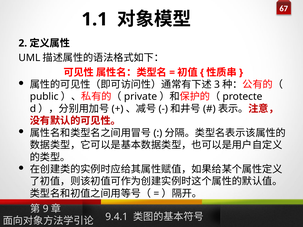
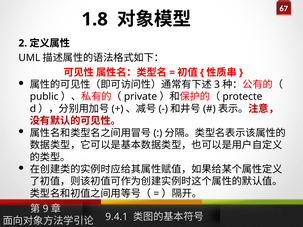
1.1: 1.1 -> 1.8 (95, 19)
